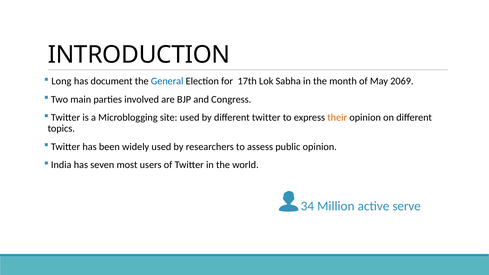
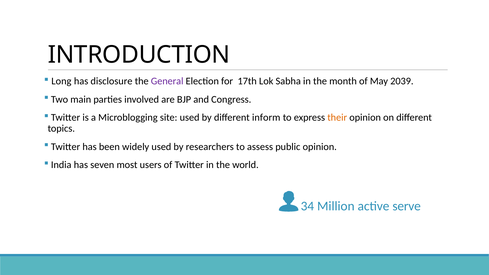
document: document -> disclosure (111, 81)
General colour: blue -> purple (167, 81)
2069: 2069 -> 2039 (402, 81)
different twitter: twitter -> inform (266, 118)
